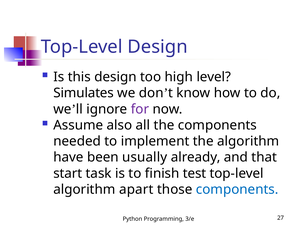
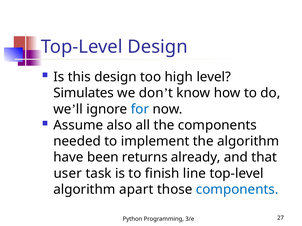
for colour: purple -> blue (140, 109)
usually: usually -> returns (145, 158)
start: start -> user (68, 174)
test: test -> line (194, 174)
